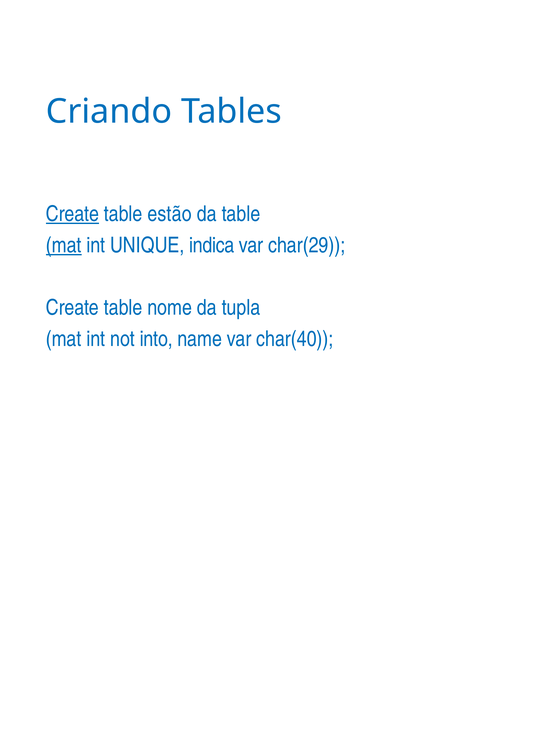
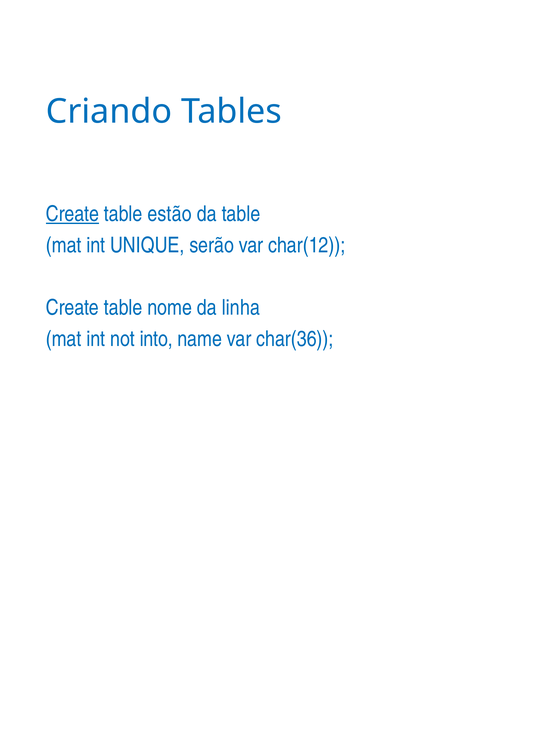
mat underline: present -> none (64, 245)
indica: indica -> serão (212, 245)
char(29: char(29 -> char(12 (307, 245)
tupla: tupla -> linha (241, 308)
char(40: char(40 -> char(36 (295, 339)
